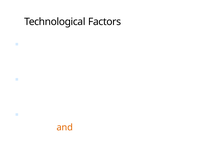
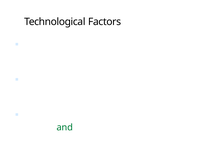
and colour: orange -> green (65, 127)
